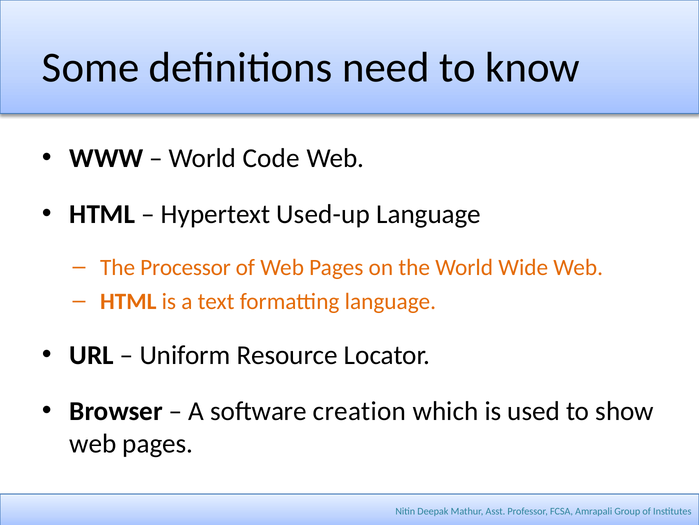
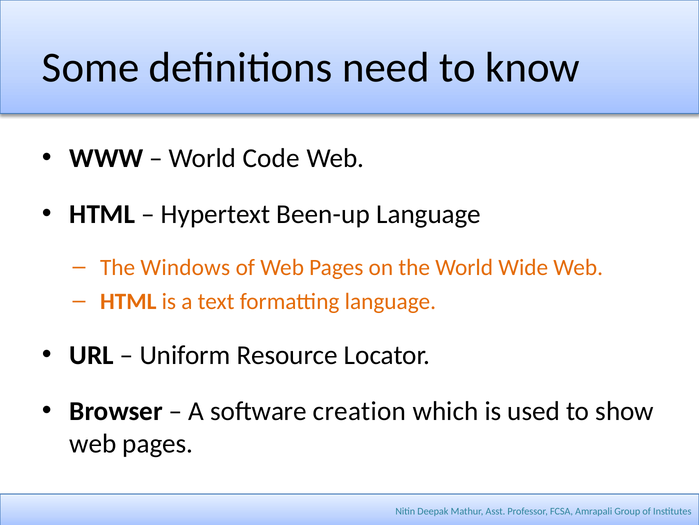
Used-up: Used-up -> Been-up (323, 214)
Processor: Processor -> Windows (185, 267)
